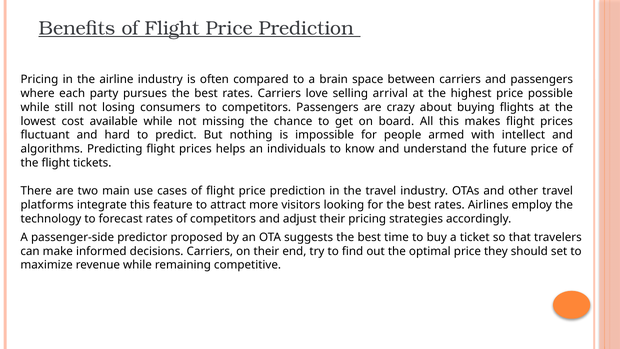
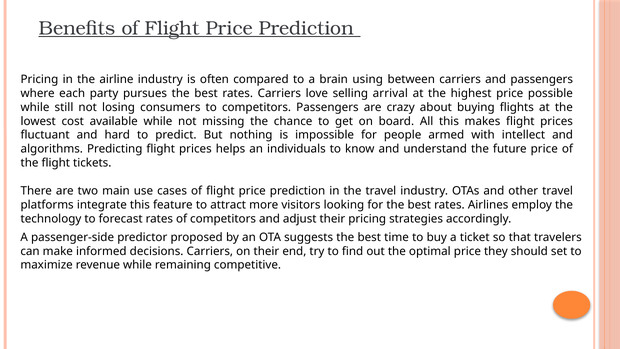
space: space -> using (368, 79)
